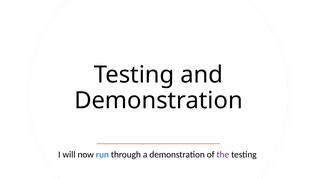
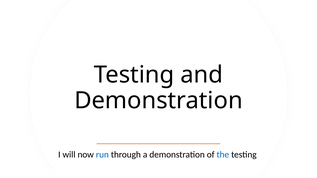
the colour: purple -> blue (223, 155)
